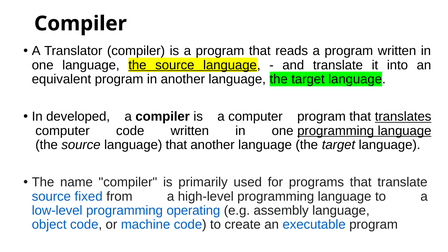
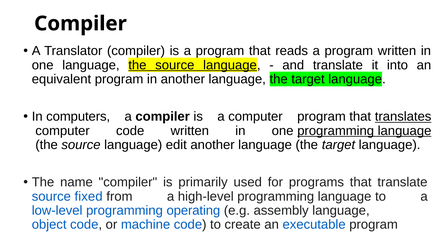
developed: developed -> computers (78, 117)
language that: that -> edit (176, 145)
